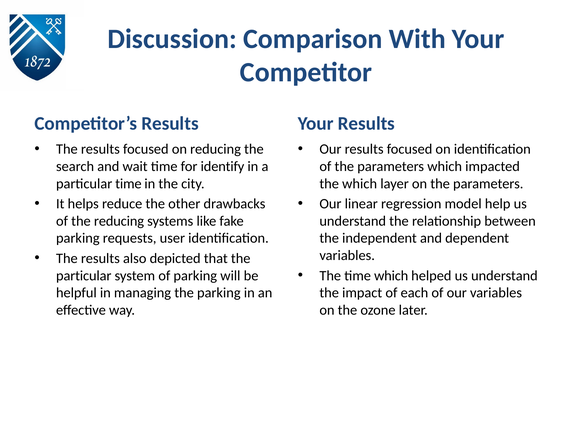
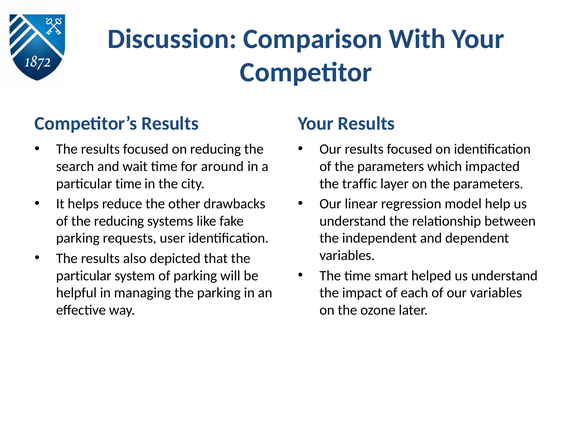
identify: identify -> around (222, 167)
the which: which -> traffic (360, 184)
time which: which -> smart (391, 276)
